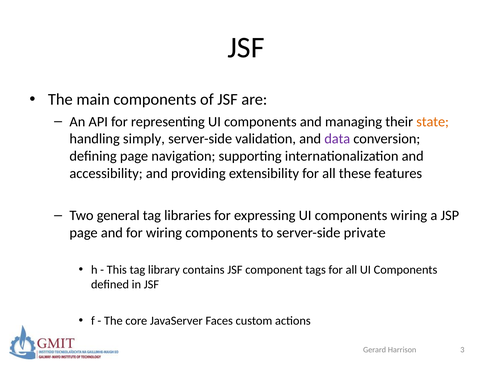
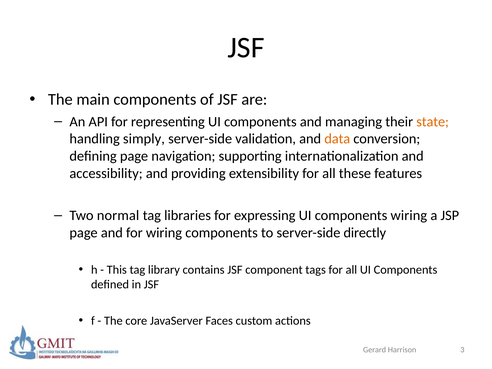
data colour: purple -> orange (337, 139)
general: general -> normal (118, 215)
private: private -> directly (365, 233)
